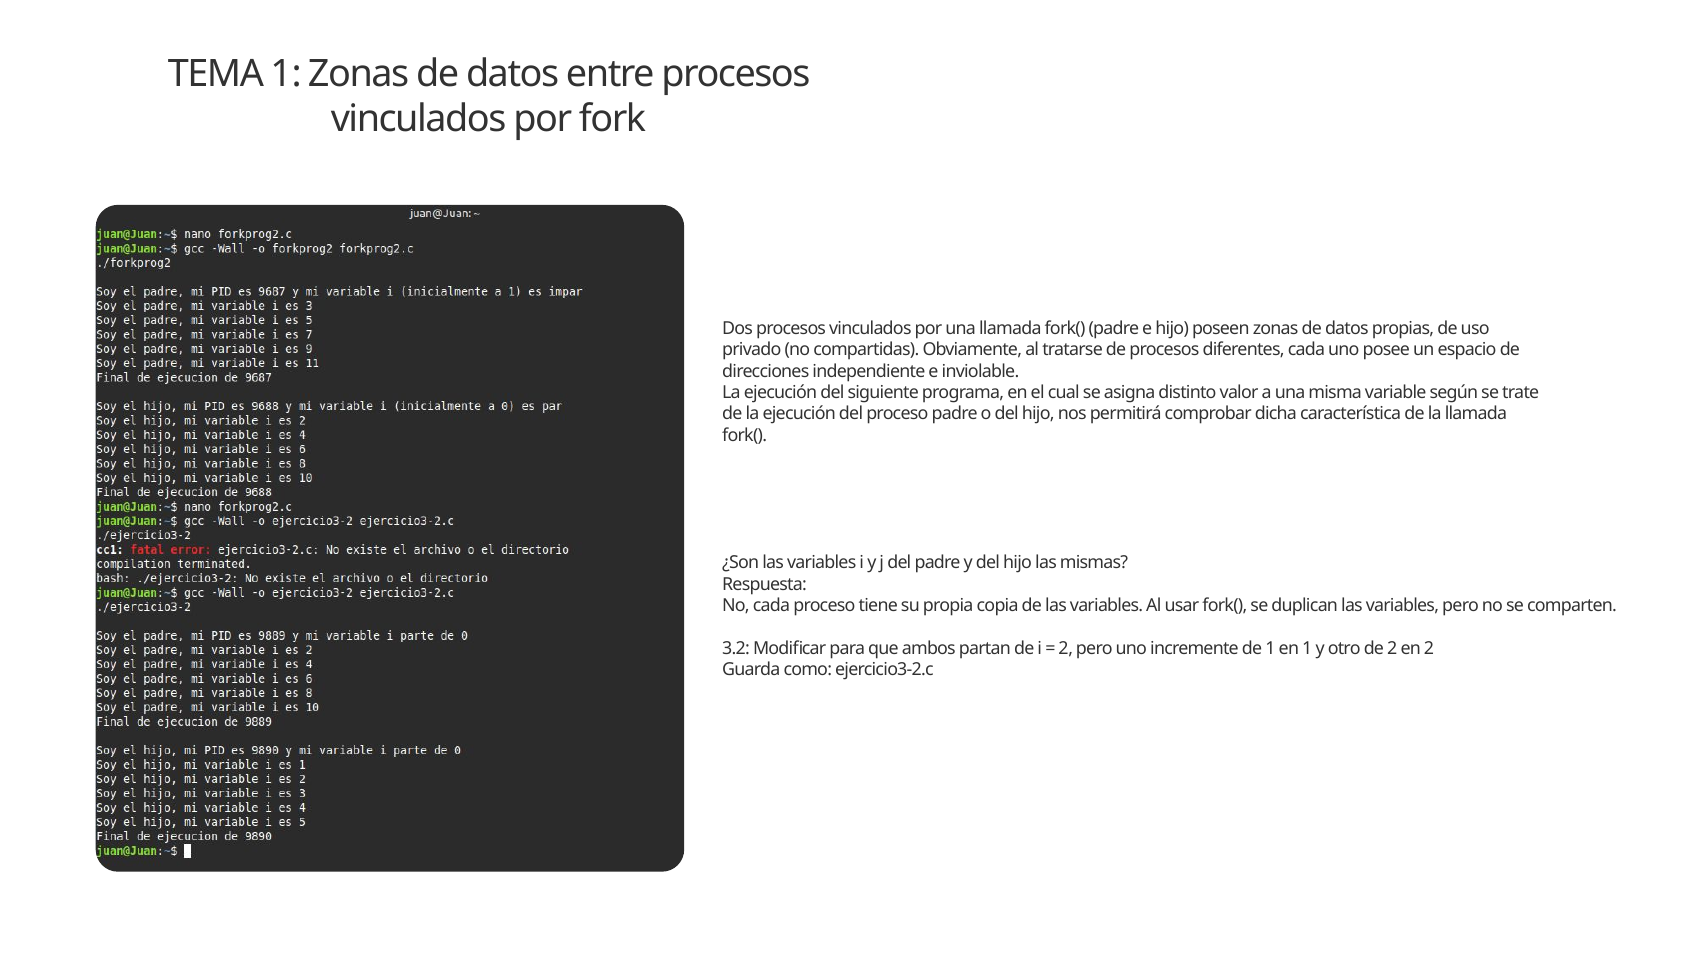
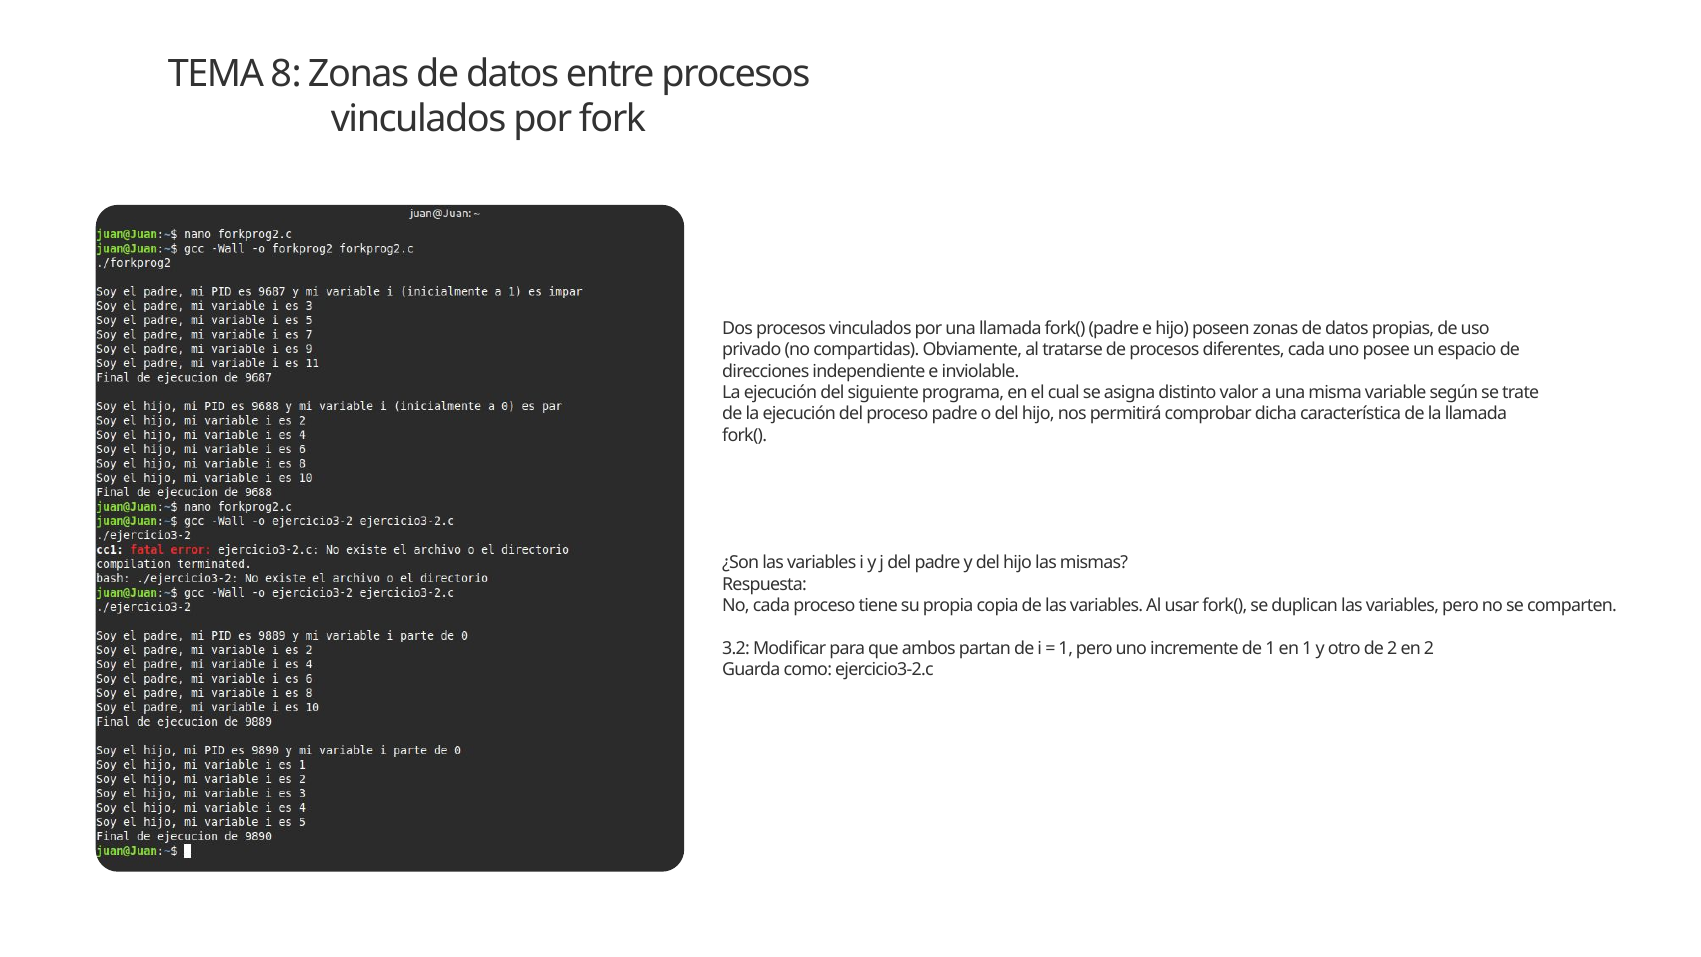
TEMA 1: 1 -> 8 (286, 74)
2: 2 -> 1 (1066, 648)
